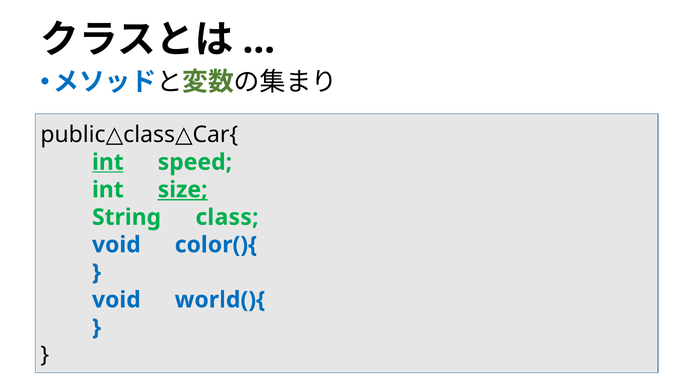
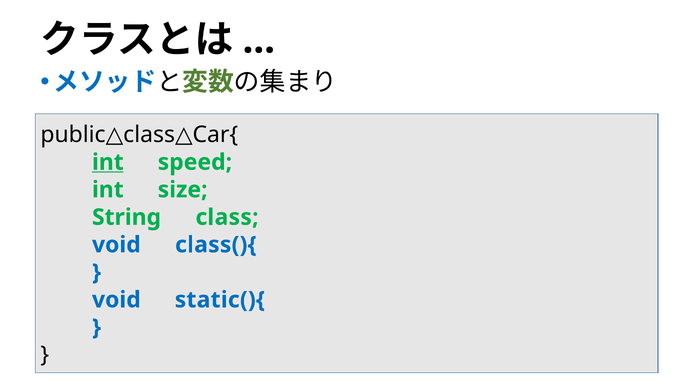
size underline: present -> none (183, 190)
color(){: color(){ -> class(){ (216, 245)
world(){: world(){ -> static(){ (220, 300)
